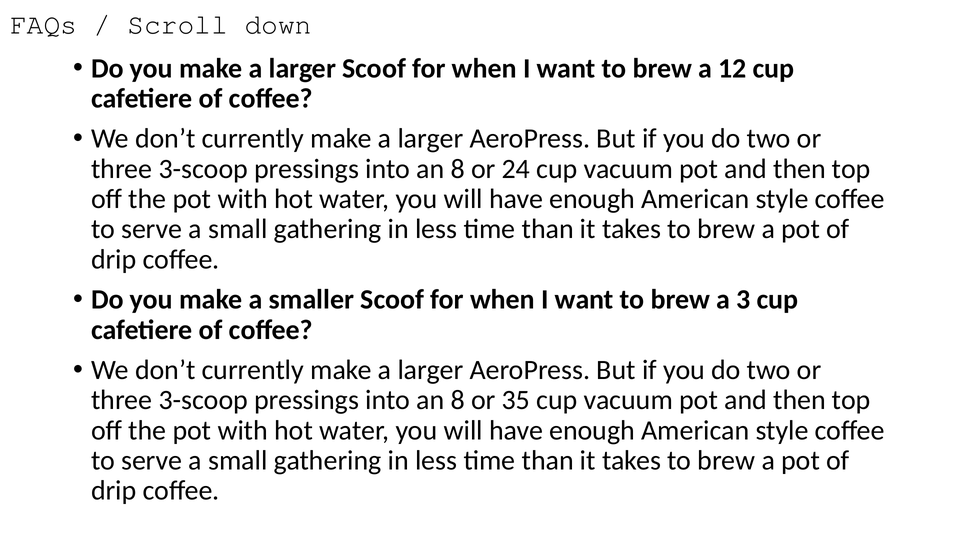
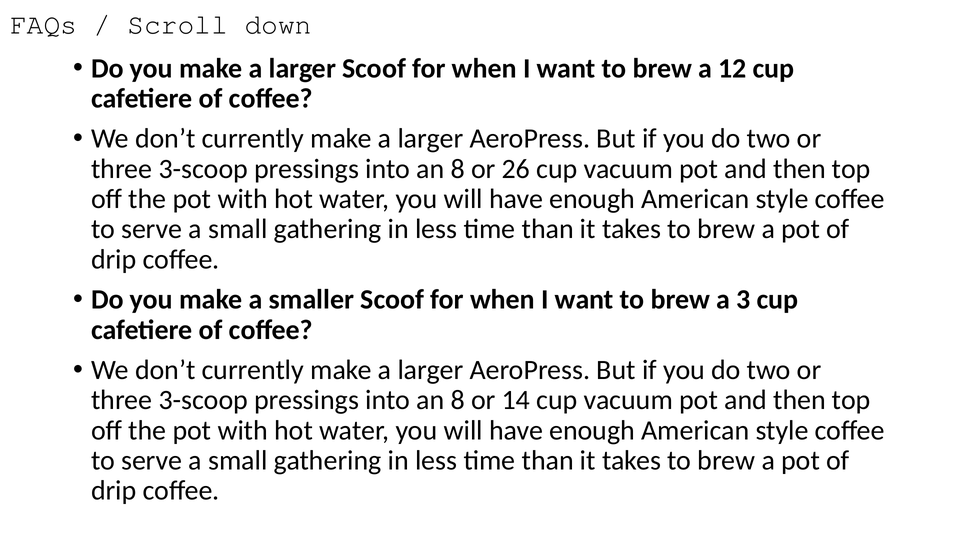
24: 24 -> 26 (516, 169)
35: 35 -> 14 (516, 401)
